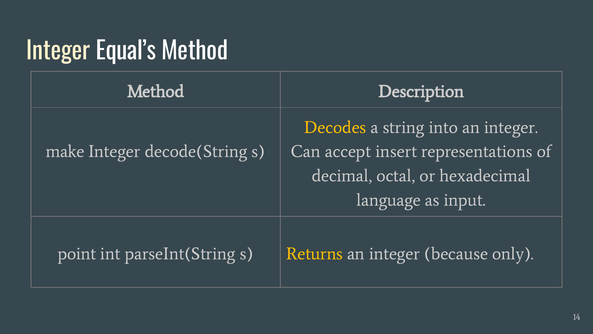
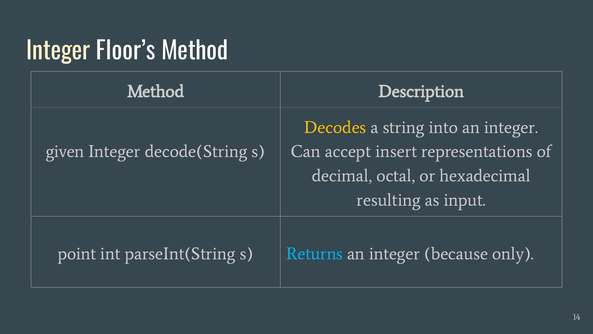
Equal’s: Equal’s -> Floor’s (126, 51)
make: make -> given (65, 151)
language: language -> resulting (389, 200)
Returns colour: yellow -> light blue (315, 253)
